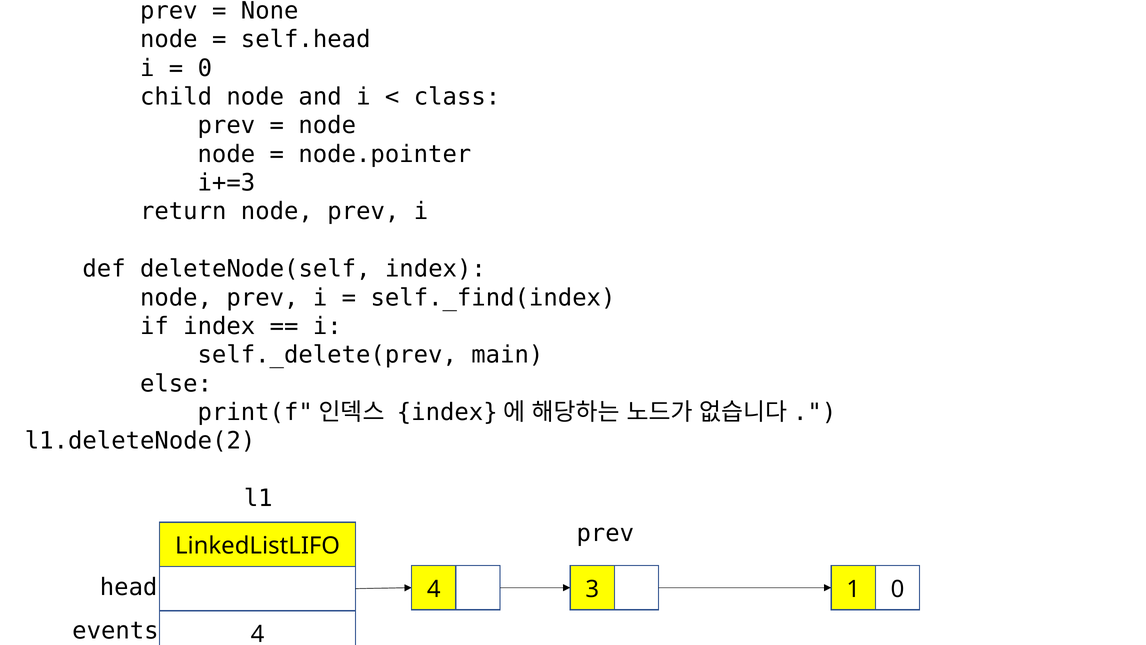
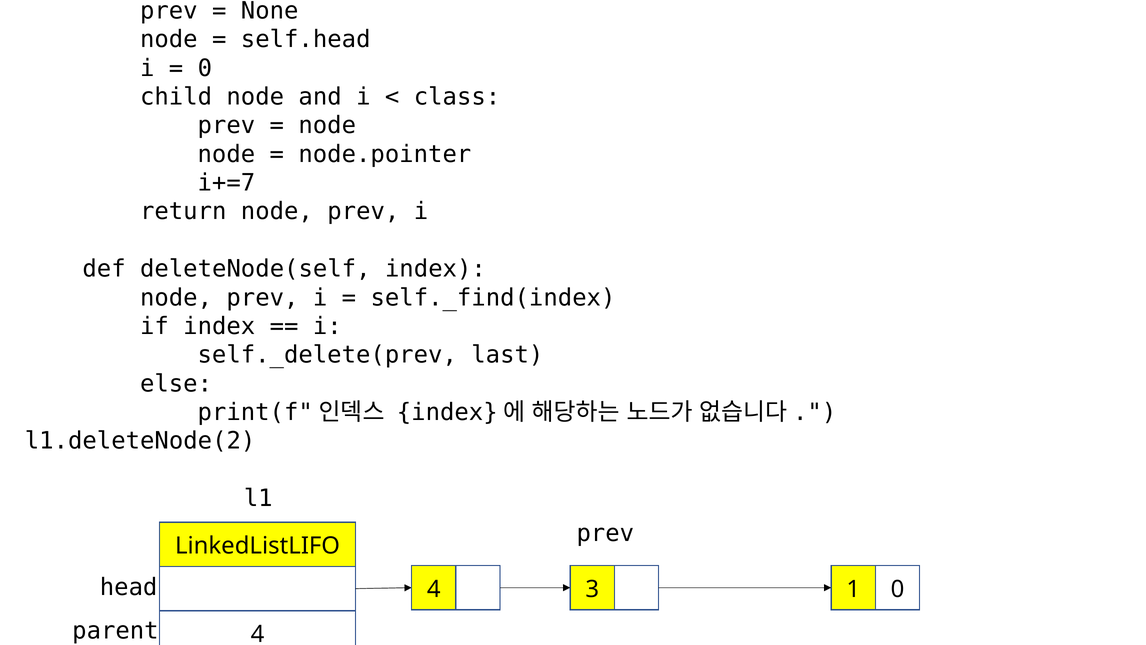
i+=3: i+=3 -> i+=7 (226, 183)
main: main -> last (507, 355)
events: events -> parent (115, 631)
